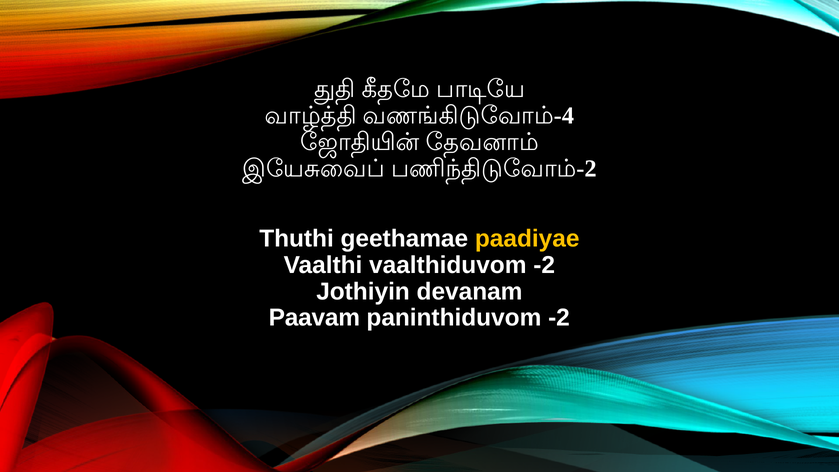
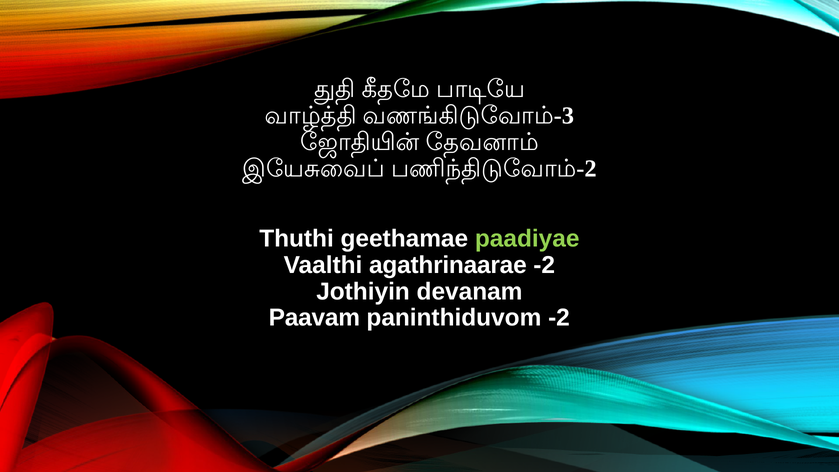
-4: -4 -> -3 (564, 116)
paadiyae colour: yellow -> light green (527, 239)
vaalthiduvom: vaalthiduvom -> agathrinaarae (448, 265)
